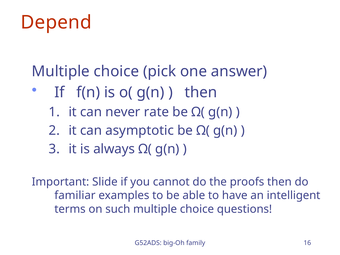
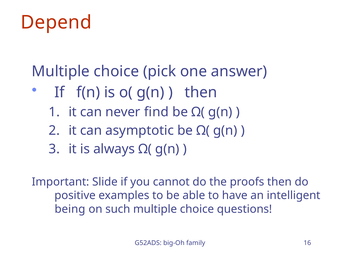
rate: rate -> find (156, 112)
familiar: familiar -> positive (75, 195)
terms: terms -> being (70, 209)
